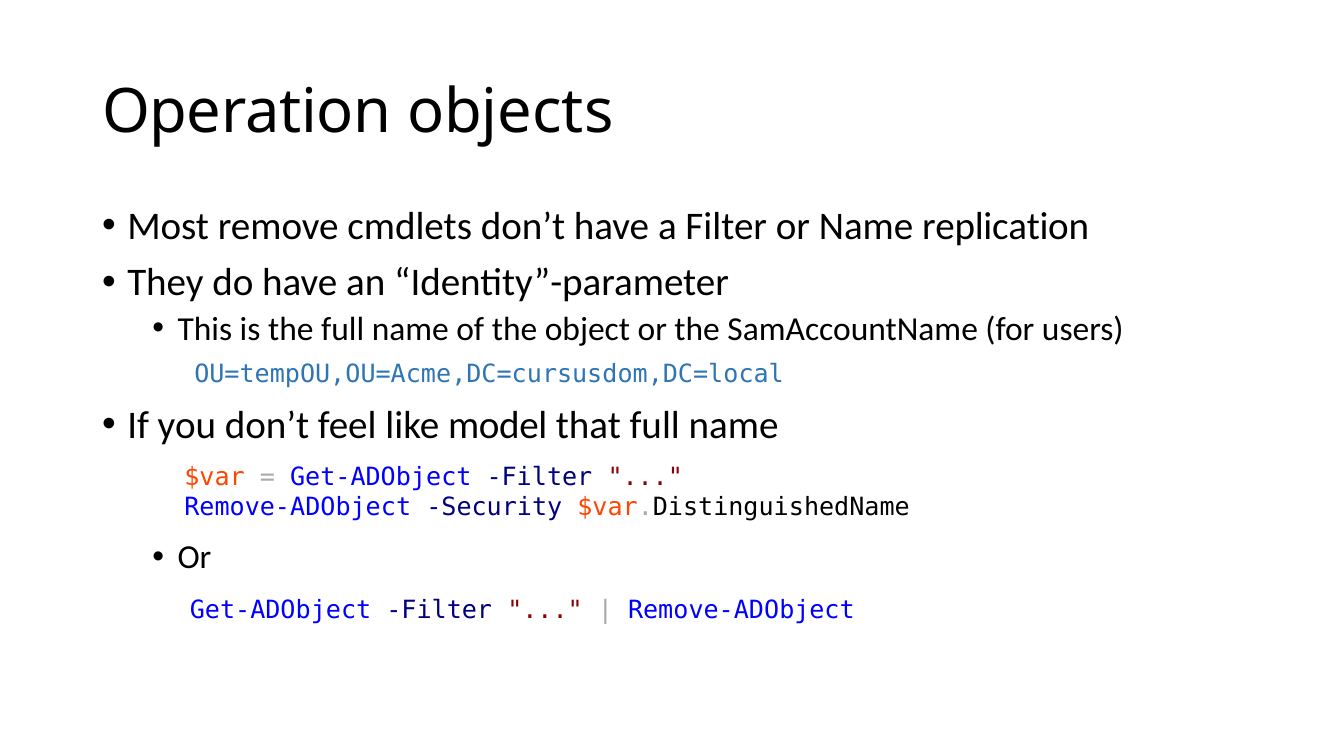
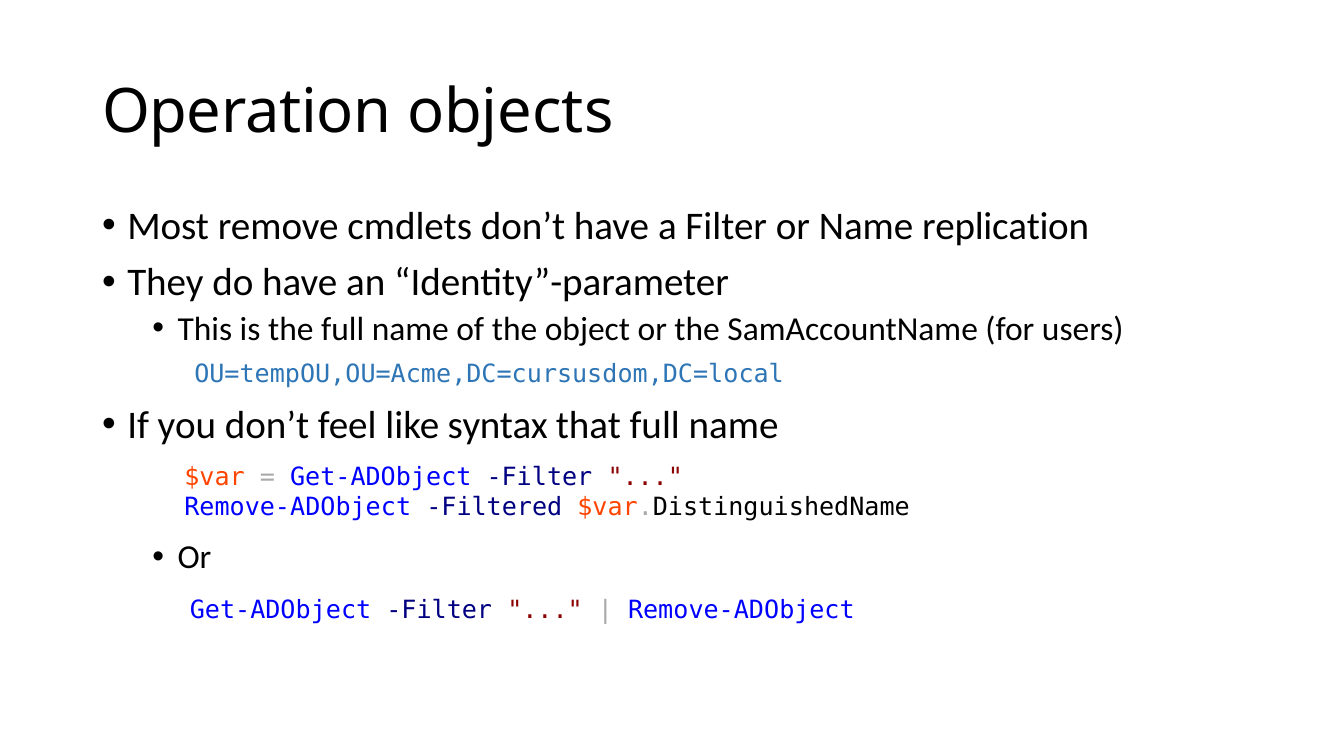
model: model -> syntax (498, 425)
Security: Security -> Filtered (494, 507)
